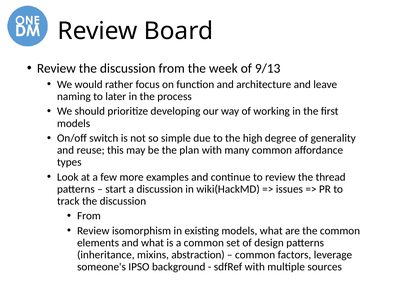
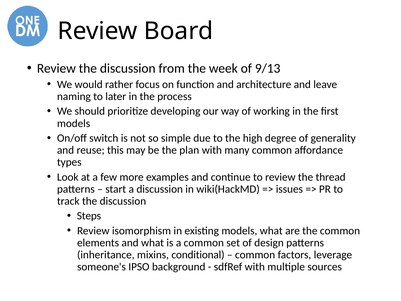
From: From -> Steps (89, 216)
abstraction: abstraction -> conditional (198, 255)
